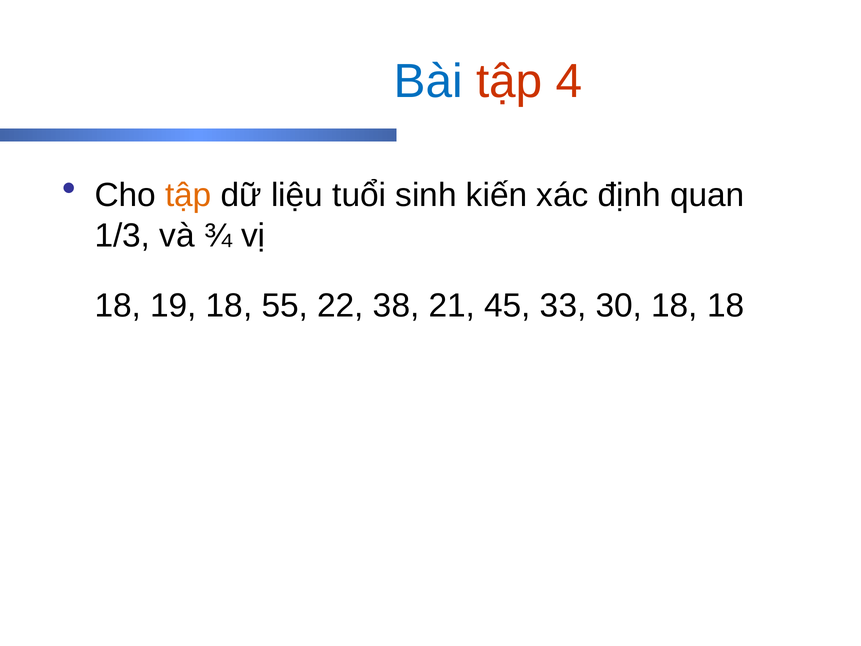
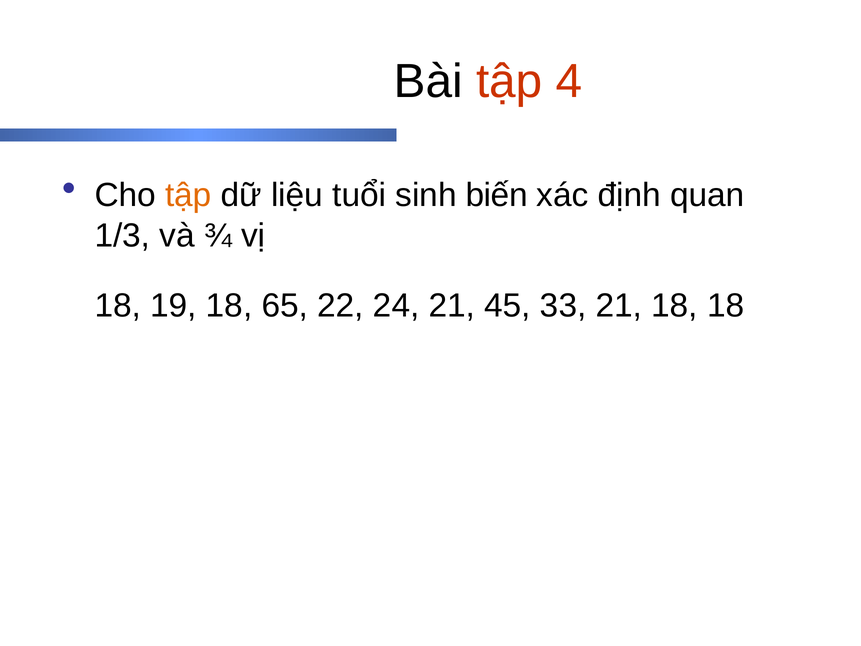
Bài colour: blue -> black (428, 82)
kiến: kiến -> biến (497, 195)
55: 55 -> 65 (285, 306)
38: 38 -> 24 (396, 306)
33 30: 30 -> 21 (619, 306)
